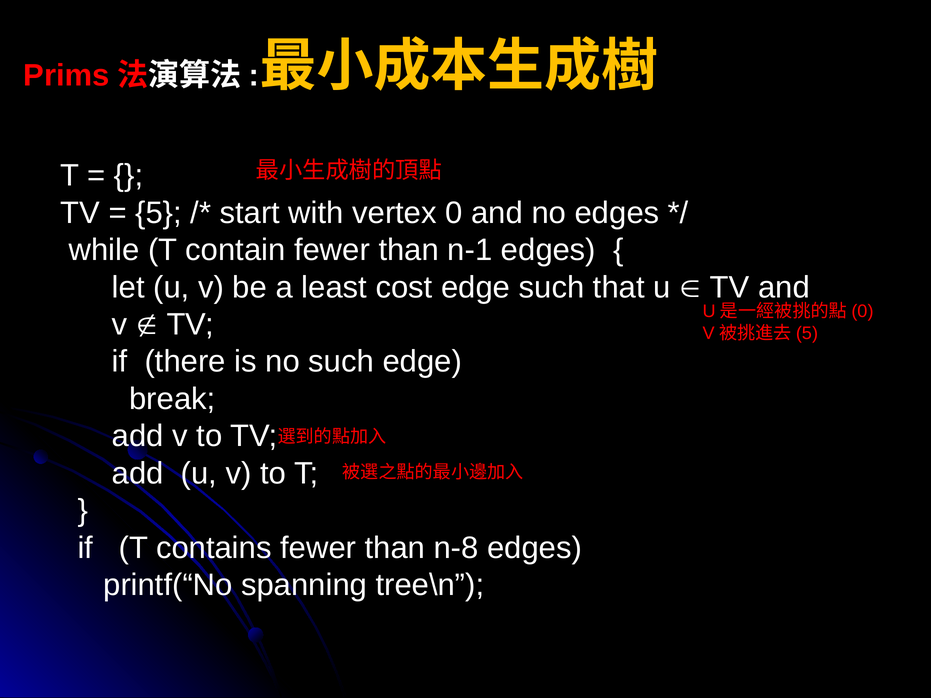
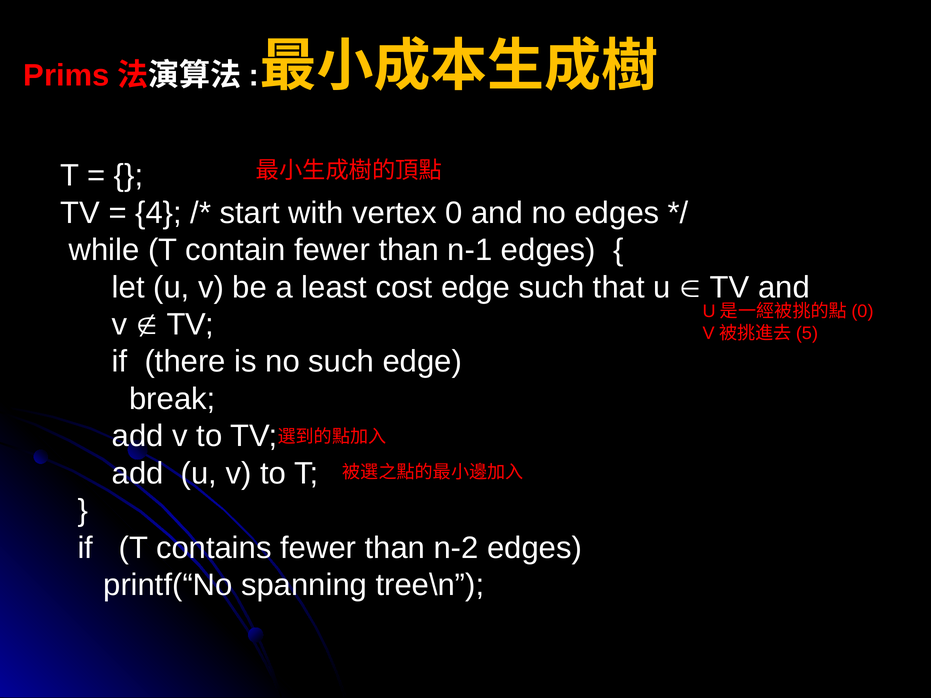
5: 5 -> 4 (158, 213)
n-8: n-8 -> n-2 (456, 548)
